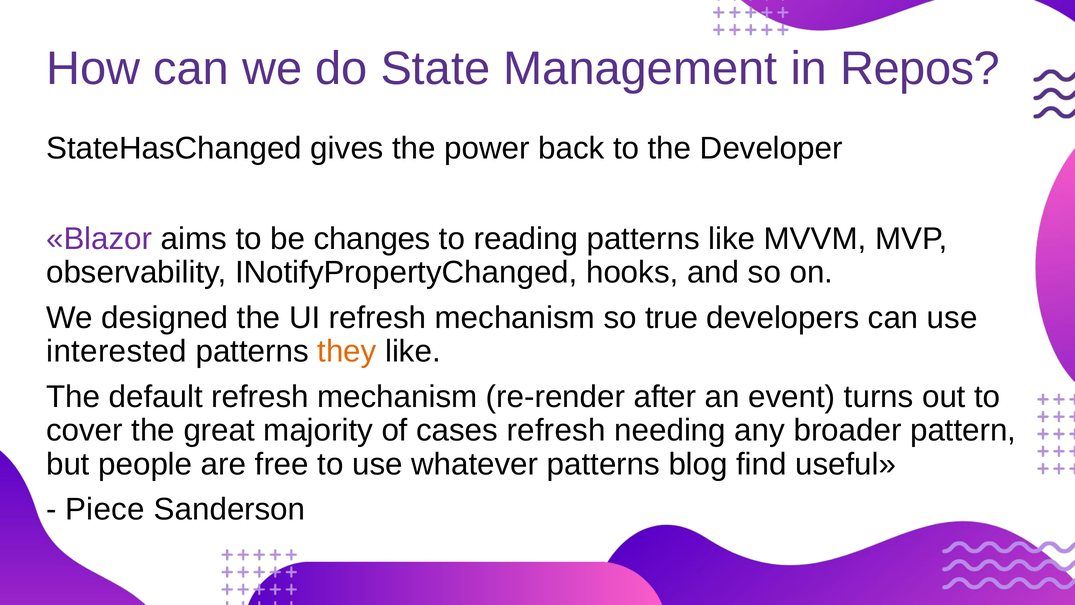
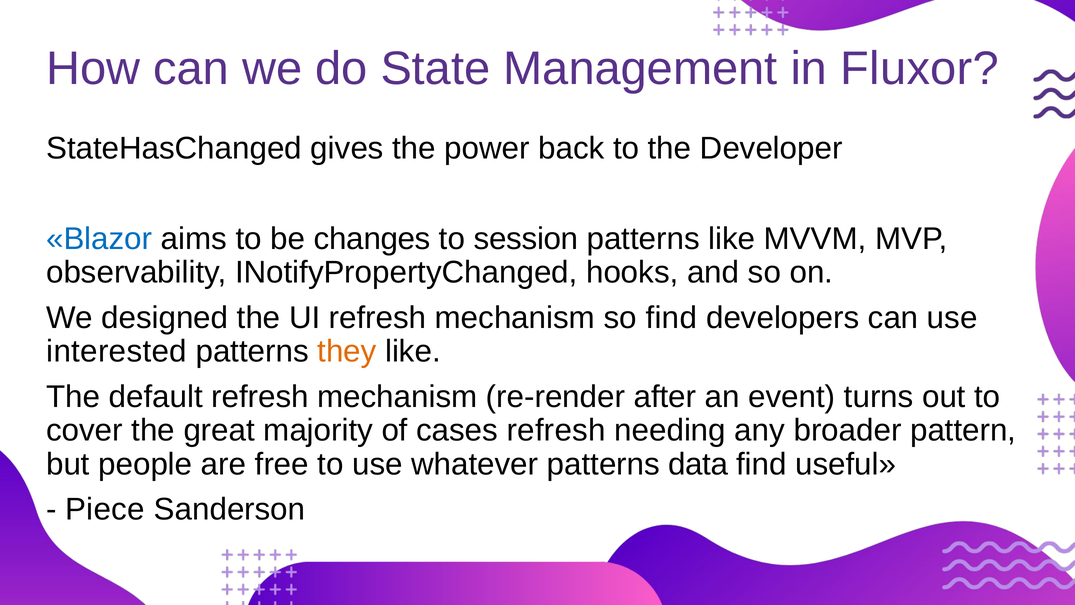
Repos: Repos -> Fluxor (920, 68)
Blazor colour: purple -> blue (99, 239)
reading: reading -> session (526, 239)
so true: true -> find (671, 318)
blog: blog -> data (698, 464)
